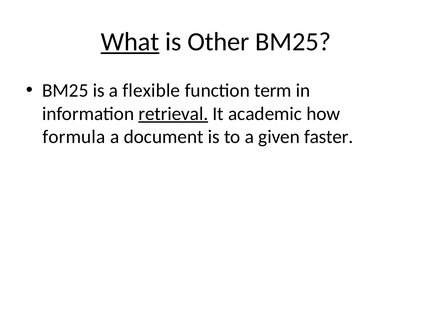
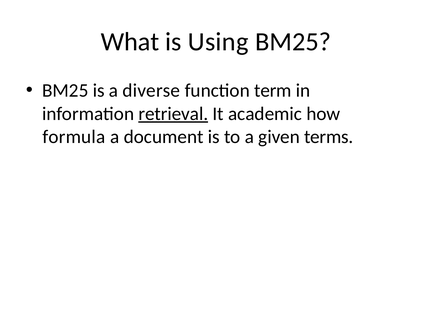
What underline: present -> none (130, 42)
Other: Other -> Using (218, 42)
flexible: flexible -> diverse (151, 91)
faster: faster -> terms (329, 137)
